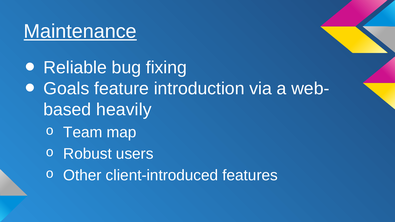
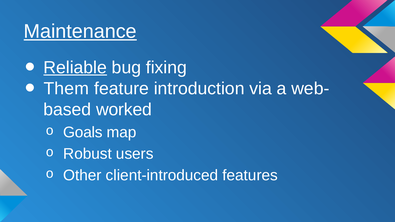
Reliable underline: none -> present (75, 68)
Goals: Goals -> Them (66, 89)
heavily: heavily -> worked (124, 110)
Team: Team -> Goals (83, 132)
